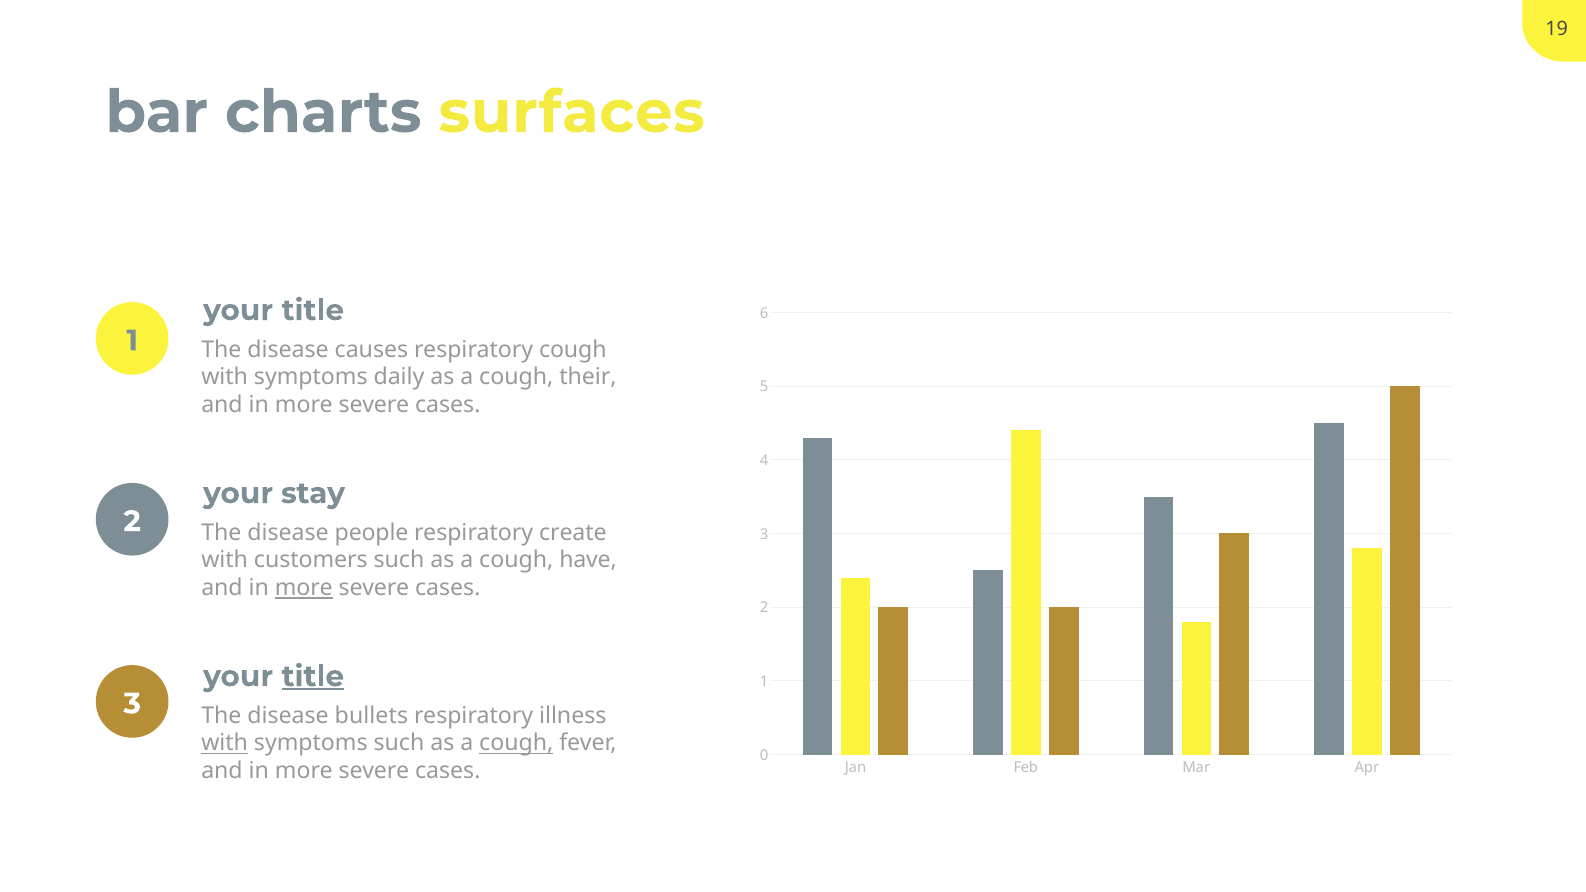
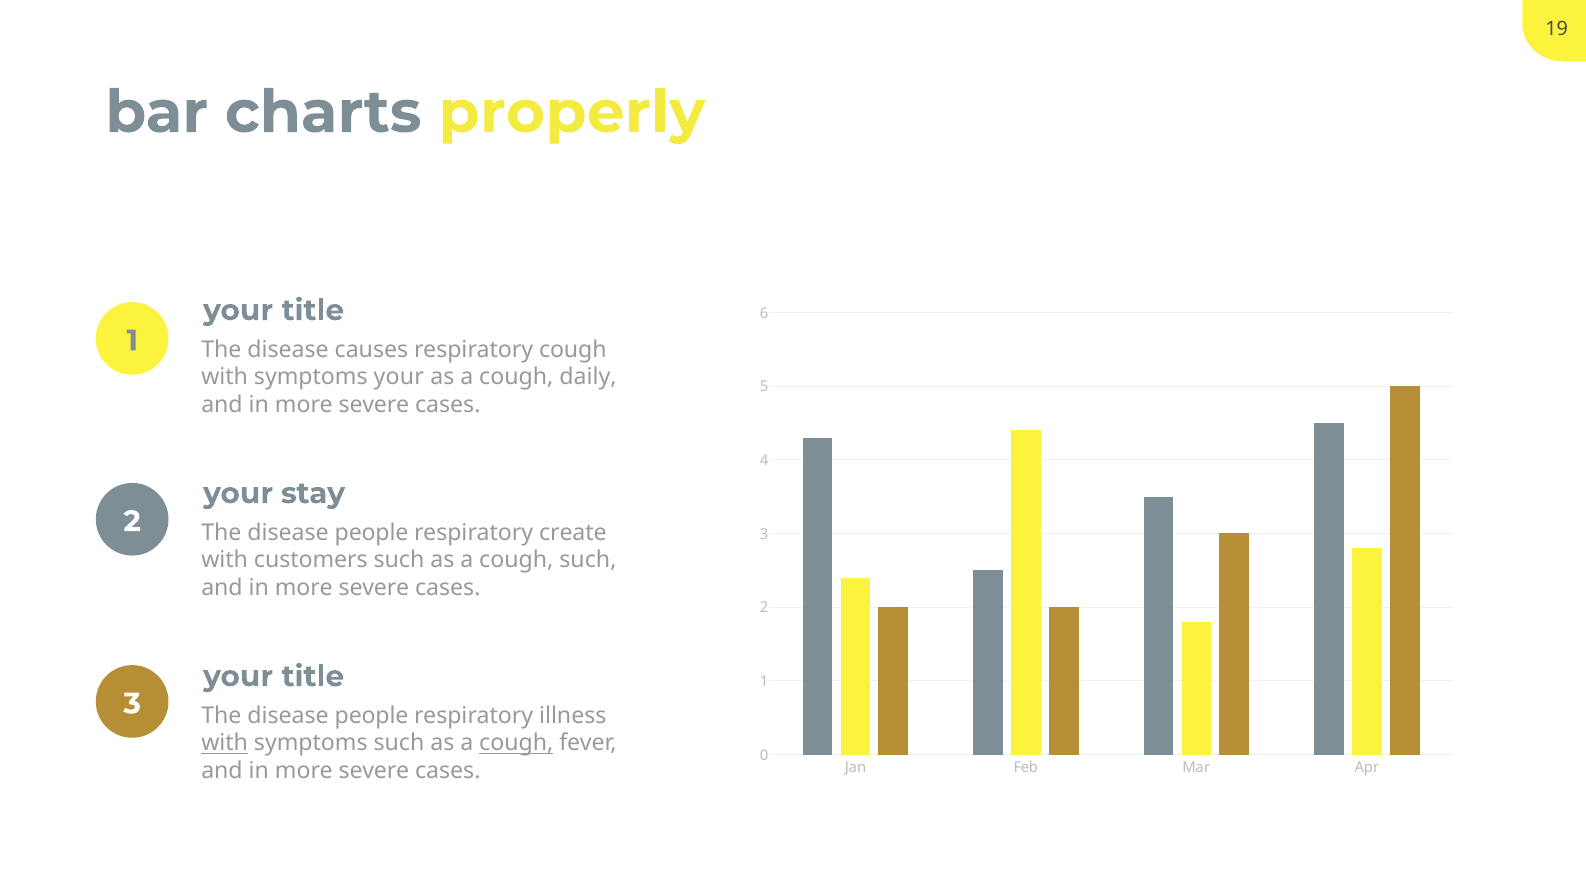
surfaces: surfaces -> properly (572, 112)
symptoms daily: daily -> your (399, 377)
their: their -> daily (588, 377)
cough have: have -> such (588, 560)
more underline: present -> none (304, 588)
title underline: present -> none (313, 677)
bullets: bullets -> people (372, 716)
